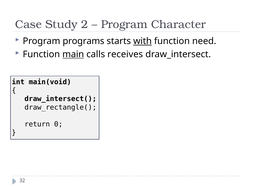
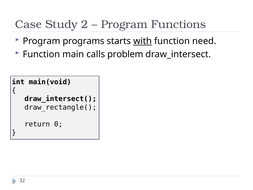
Character: Character -> Functions (178, 24)
main underline: present -> none (73, 54)
receives: receives -> problem (125, 54)
